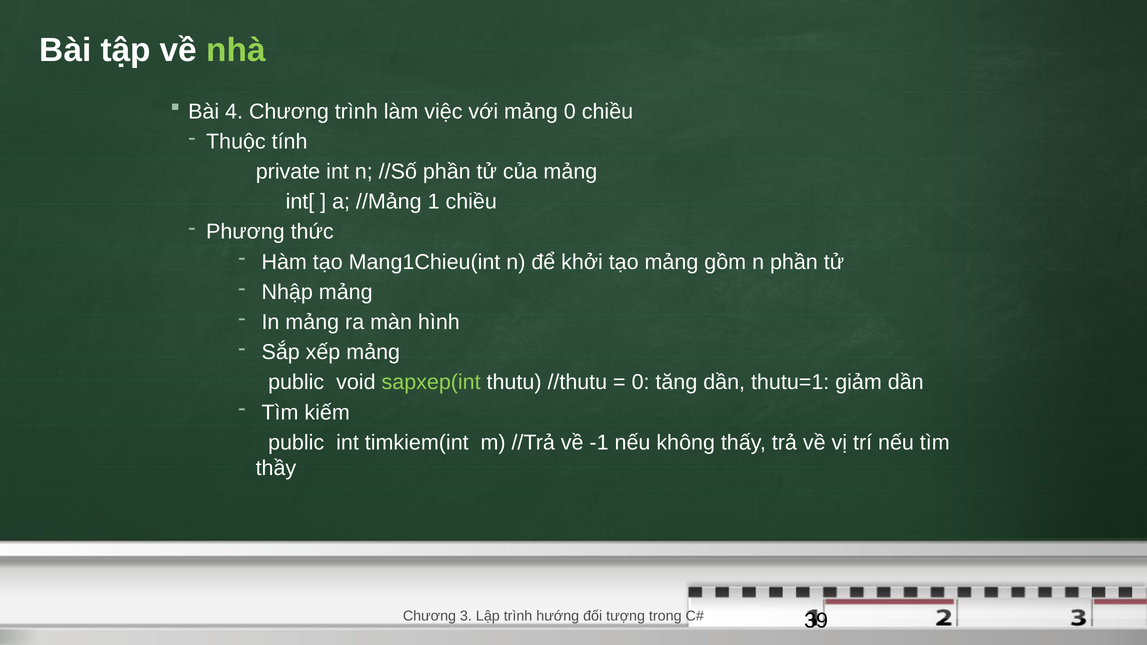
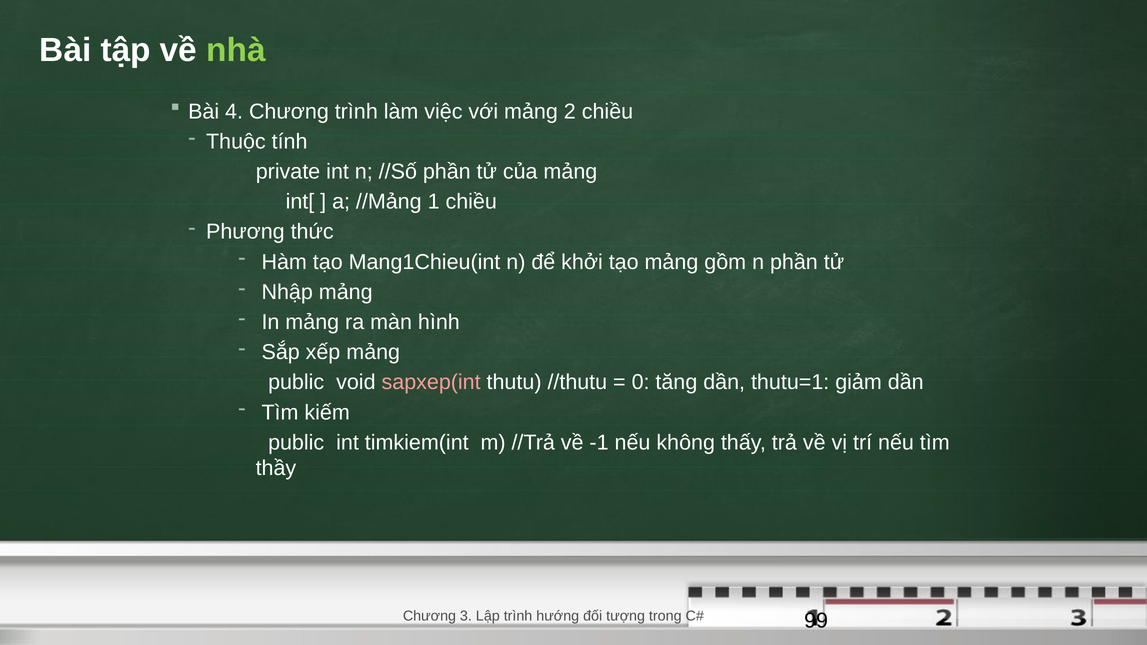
mảng 0: 0 -> 2 (570, 111)
sapxep(int colour: light green -> pink (431, 382)
39: 39 -> 99 (816, 621)
